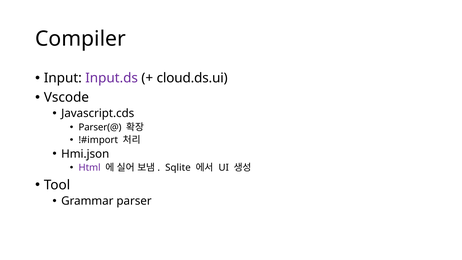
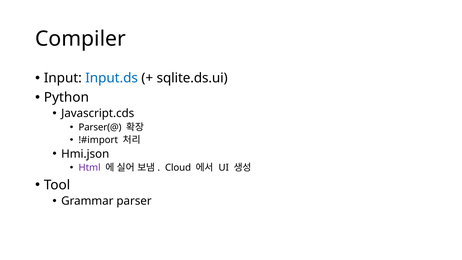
Input.ds colour: purple -> blue (112, 78)
cloud.ds.ui: cloud.ds.ui -> sqlite.ds.ui (192, 78)
Vscode: Vscode -> Python (66, 97)
Sqlite: Sqlite -> Cloud (178, 168)
